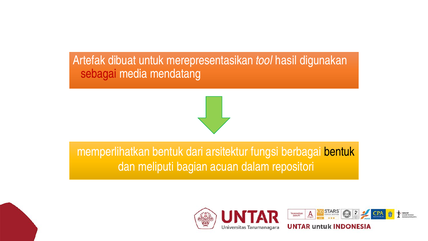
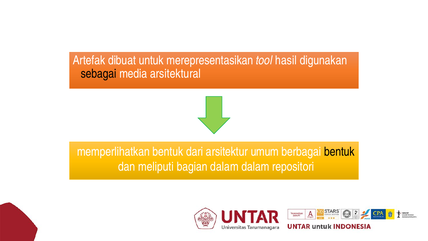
sebagai colour: red -> black (99, 74)
mendatang: mendatang -> arsitektural (175, 74)
fungsi: fungsi -> umum (265, 152)
bagian acuan: acuan -> dalam (224, 167)
